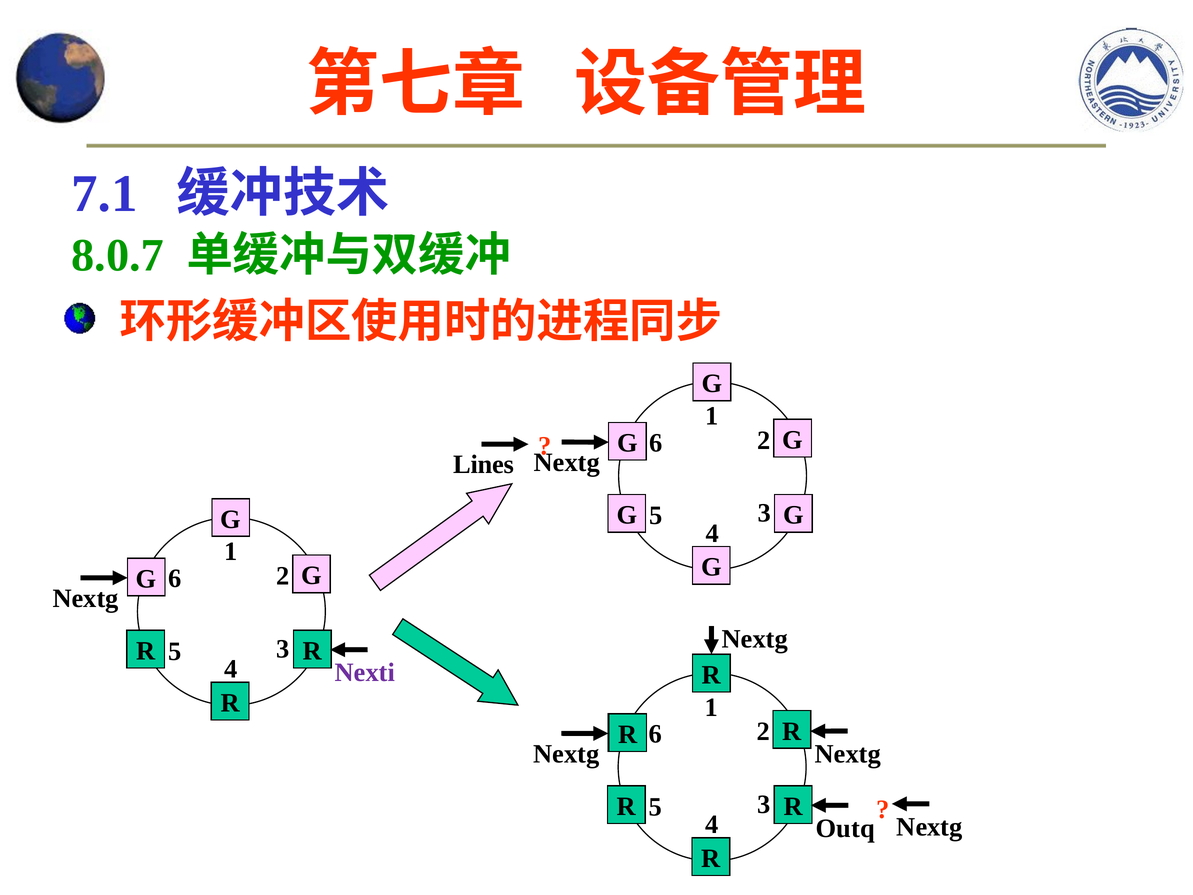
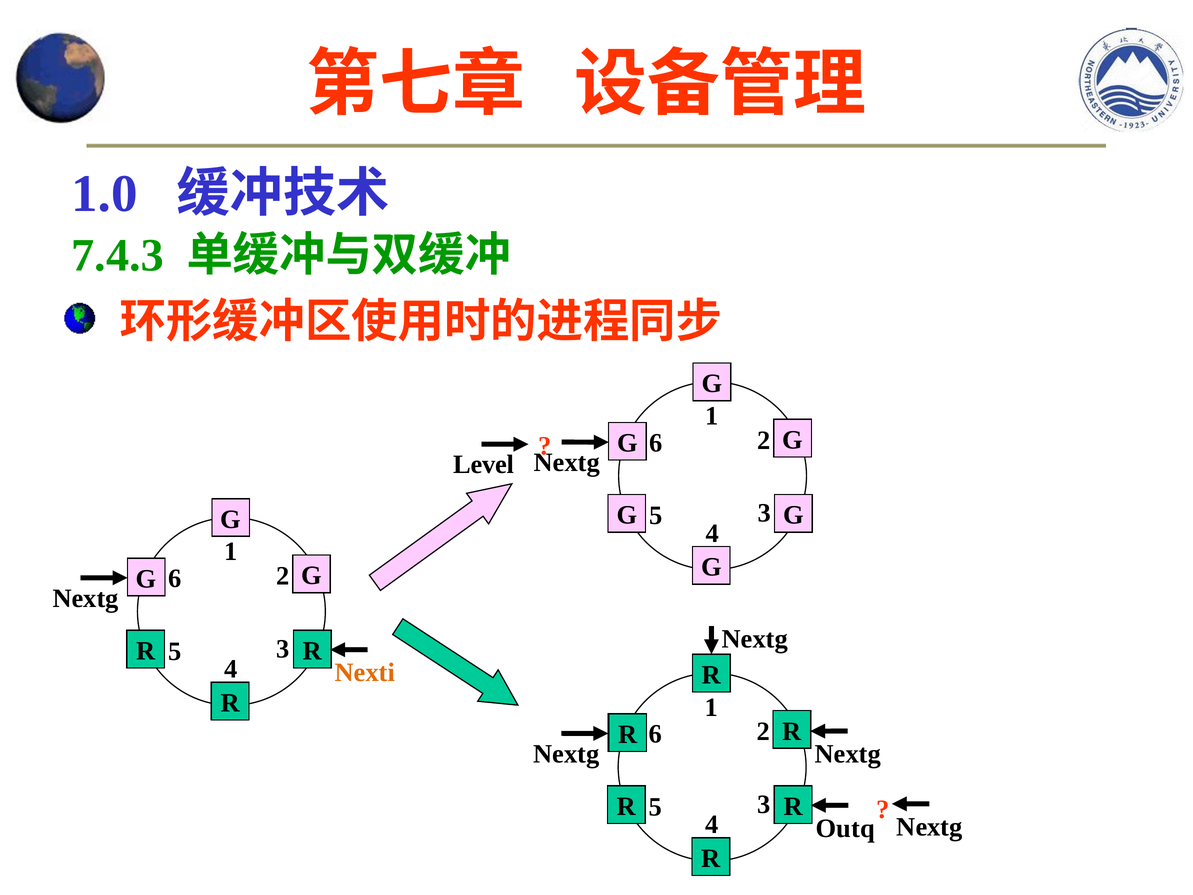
7.1: 7.1 -> 1.0 (104, 193)
8.0.7: 8.0.7 -> 7.4.3 (118, 255)
Lines: Lines -> Level (484, 465)
Nexti colour: purple -> orange (365, 673)
